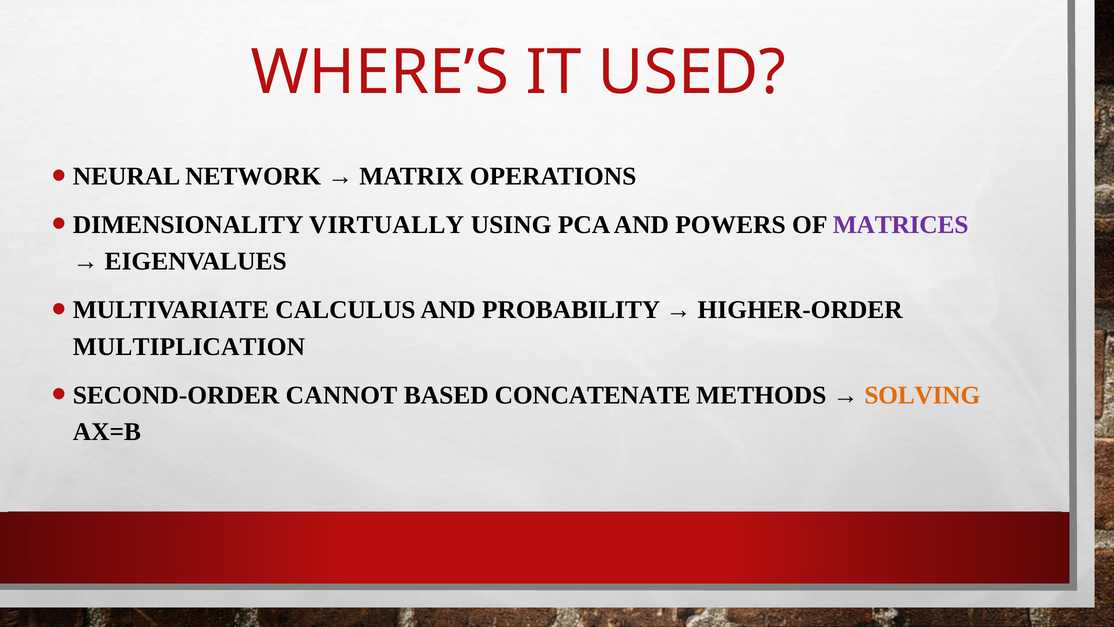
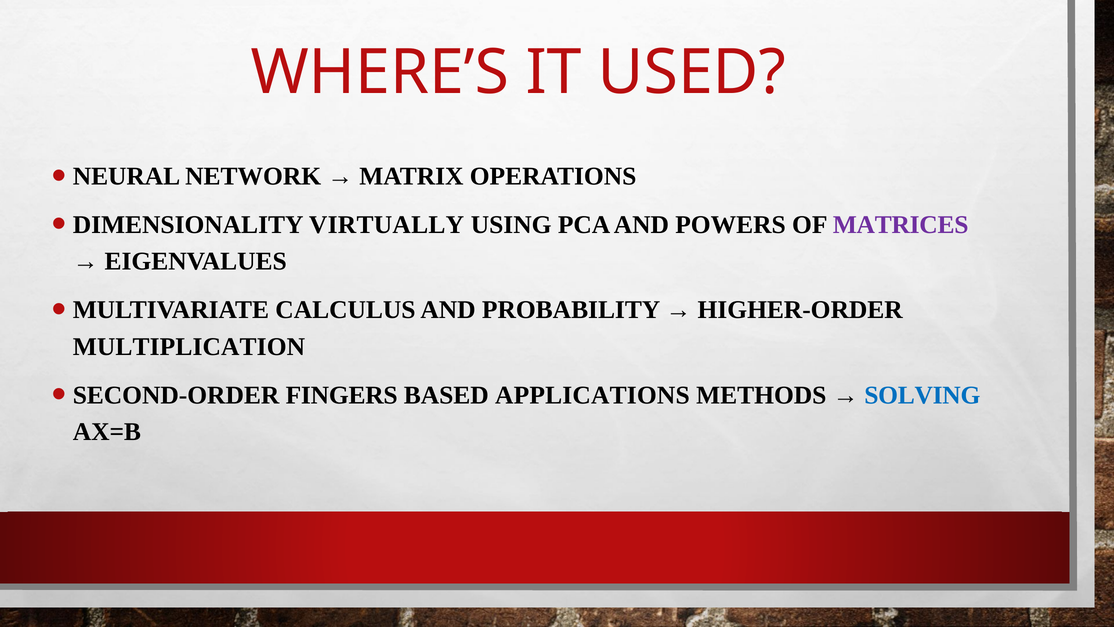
CANNOT: CANNOT -> FINGERS (342, 395)
CONCATENATE: CONCATENATE -> APPLICATIONS (592, 395)
SOLVING colour: orange -> blue (922, 395)
